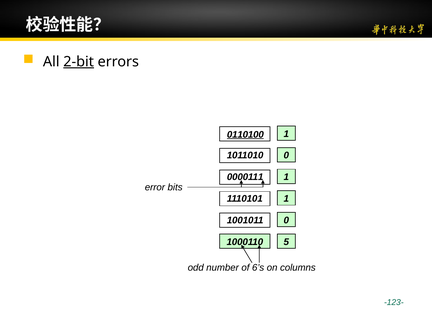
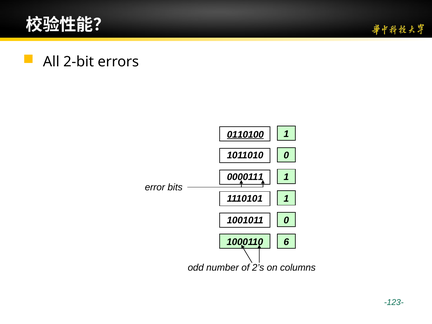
2-bit underline: present -> none (79, 62)
5: 5 -> 6 (286, 242)
6’s: 6’s -> 2’s (258, 268)
